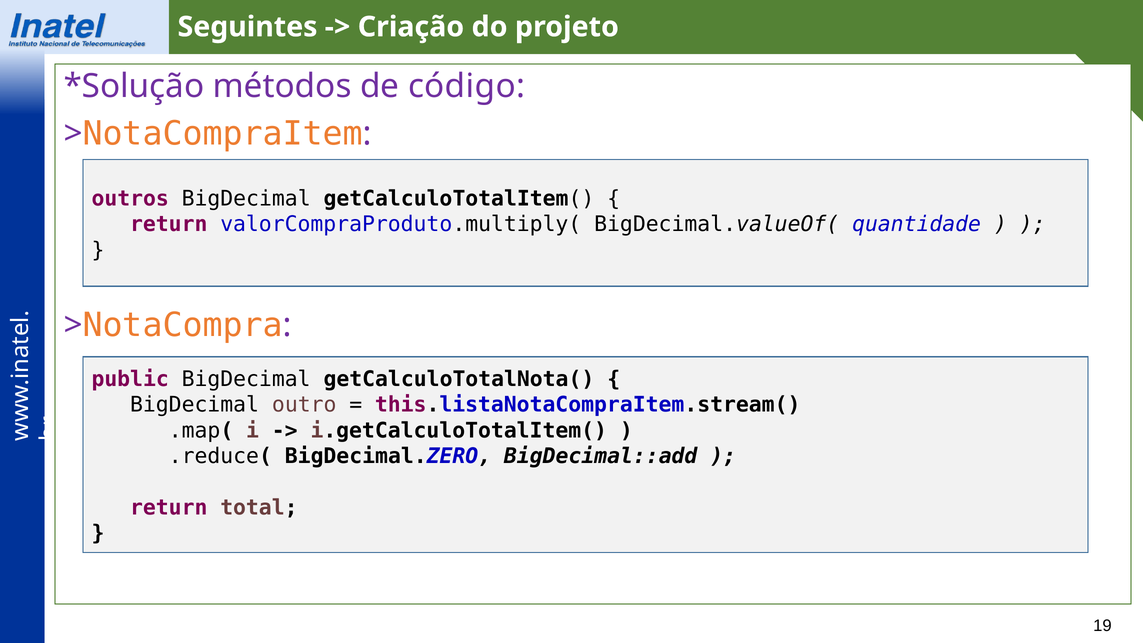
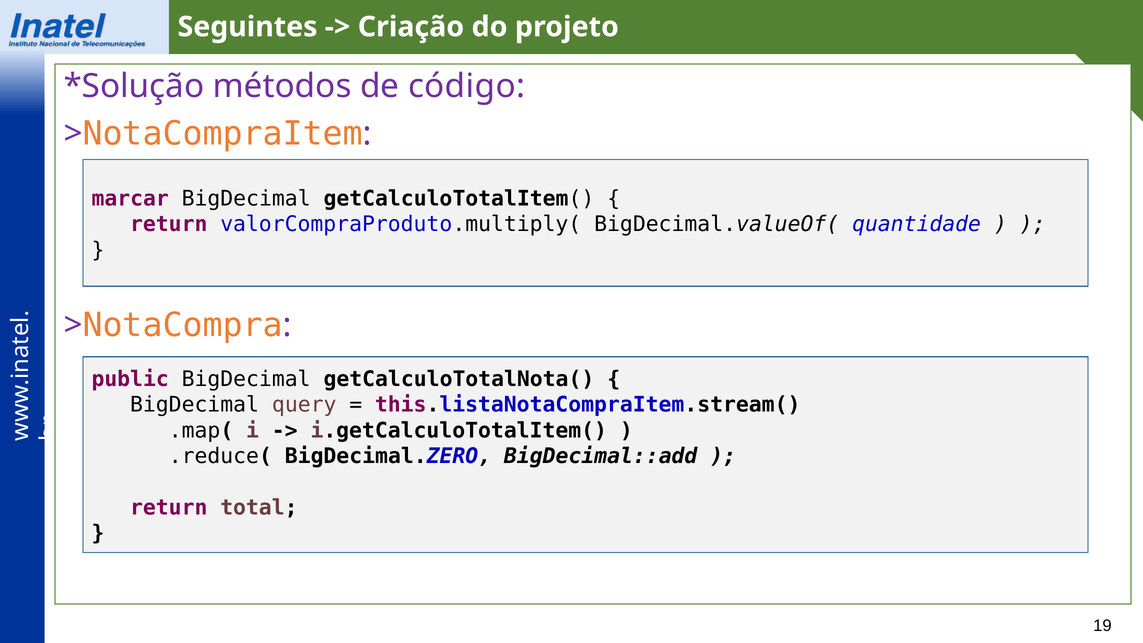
outros: outros -> marcar (130, 199)
outro: outro -> query (304, 405)
